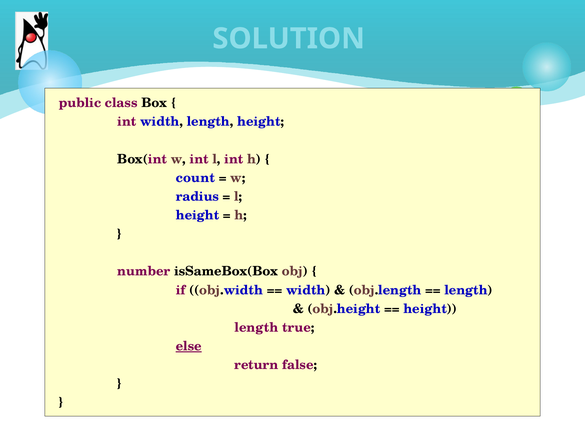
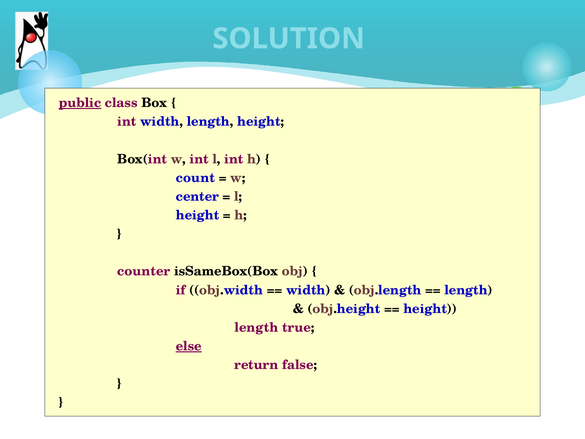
public underline: none -> present (80, 103)
radius: radius -> center (197, 196)
number: number -> counter (144, 271)
